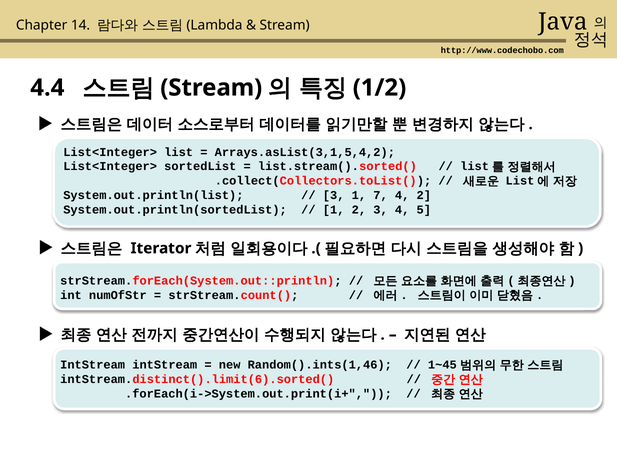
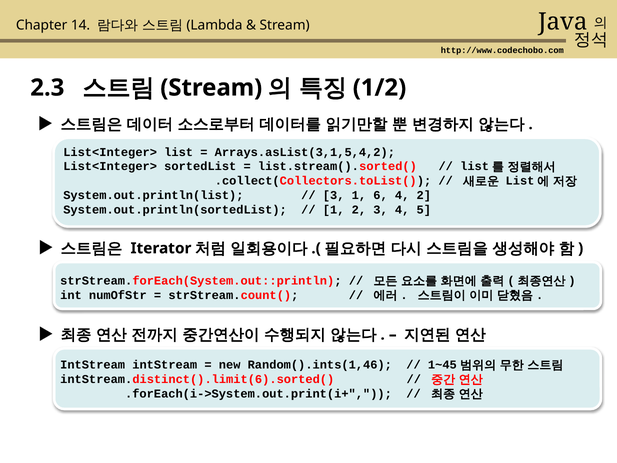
4.4: 4.4 -> 2.3 (47, 88)
7: 7 -> 6 (381, 195)
